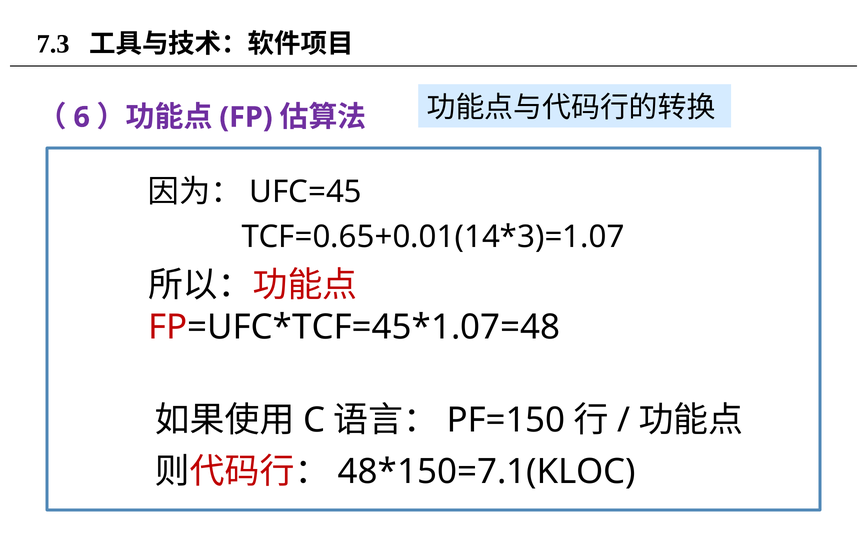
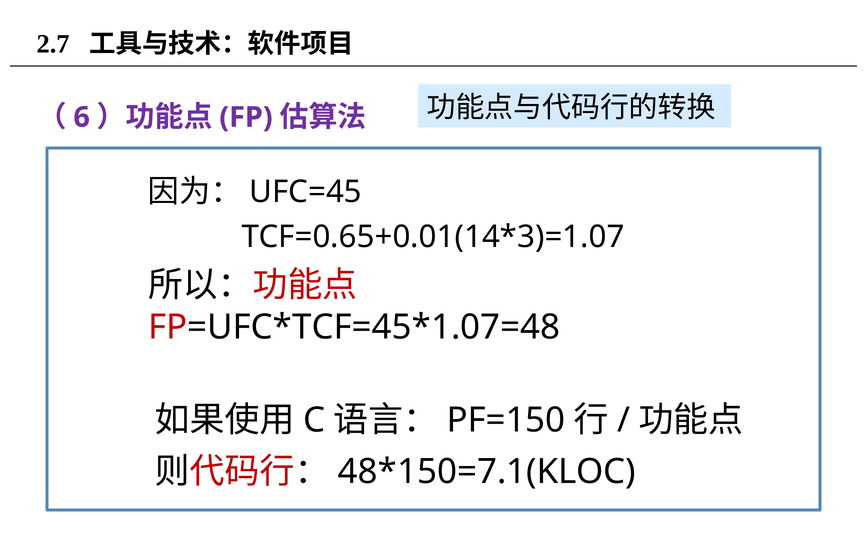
7.3: 7.3 -> 2.7 (53, 44)
